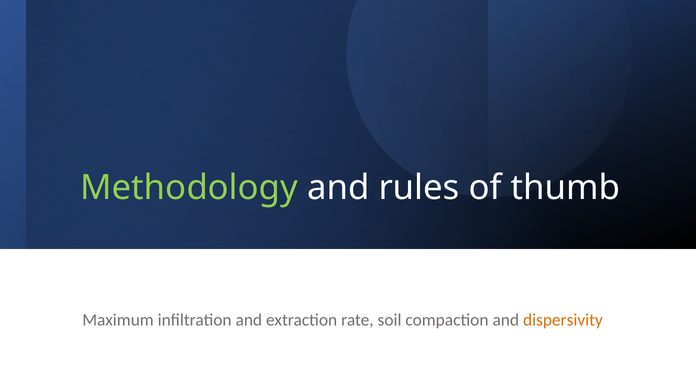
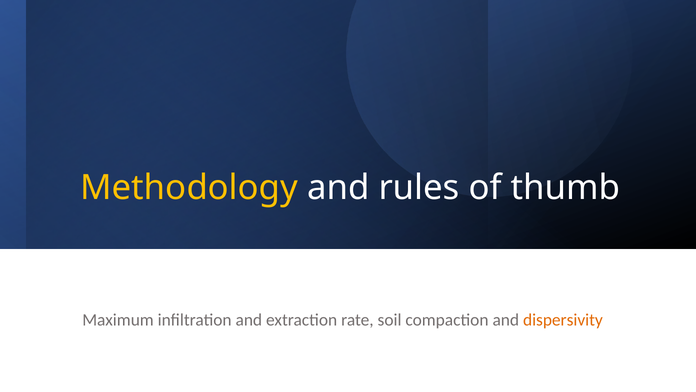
Methodology colour: light green -> yellow (189, 188)
